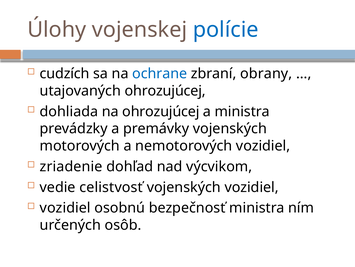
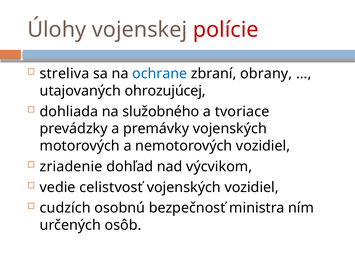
polície colour: blue -> red (226, 30)
cudzích: cudzích -> streliva (64, 73)
na ohrozujúcej: ohrozujúcej -> služobného (161, 111)
a ministra: ministra -> tvoriace (242, 111)
vozidiel: vozidiel -> cudzích (65, 207)
